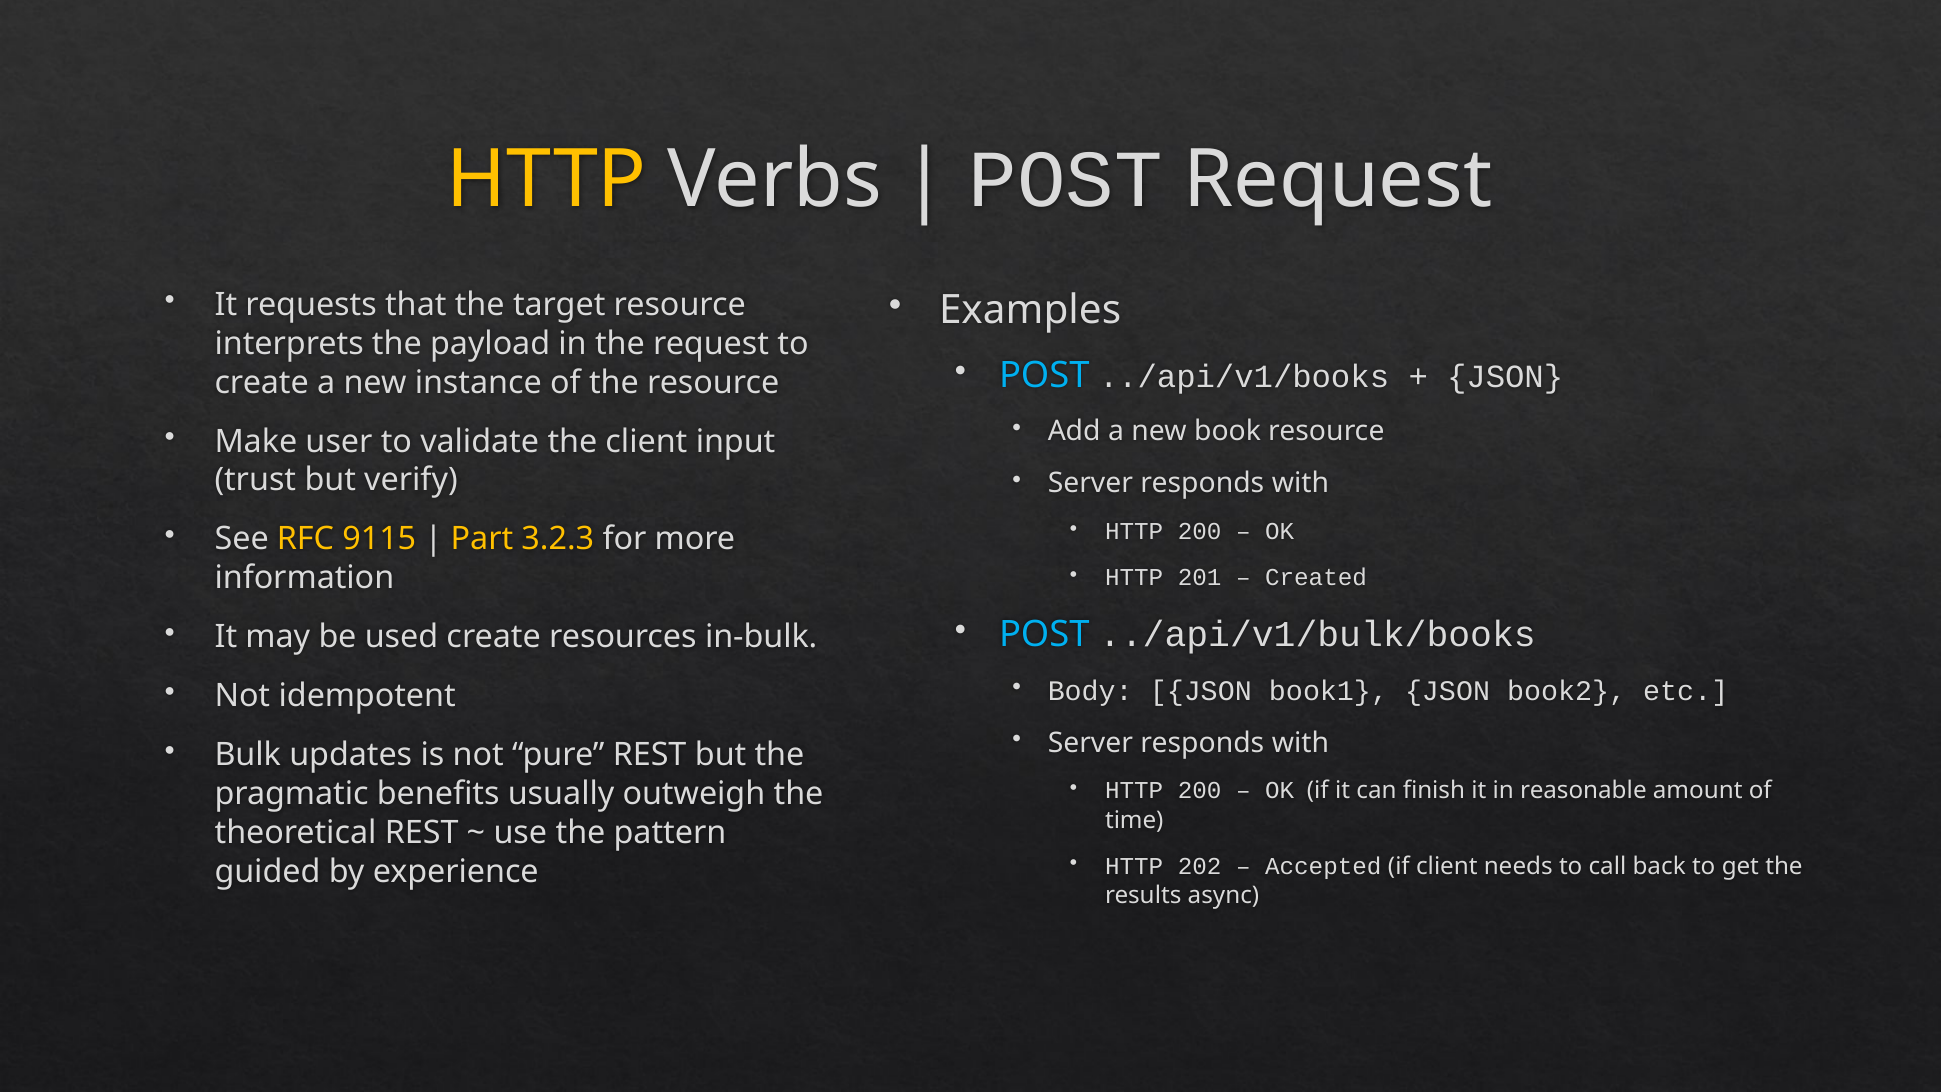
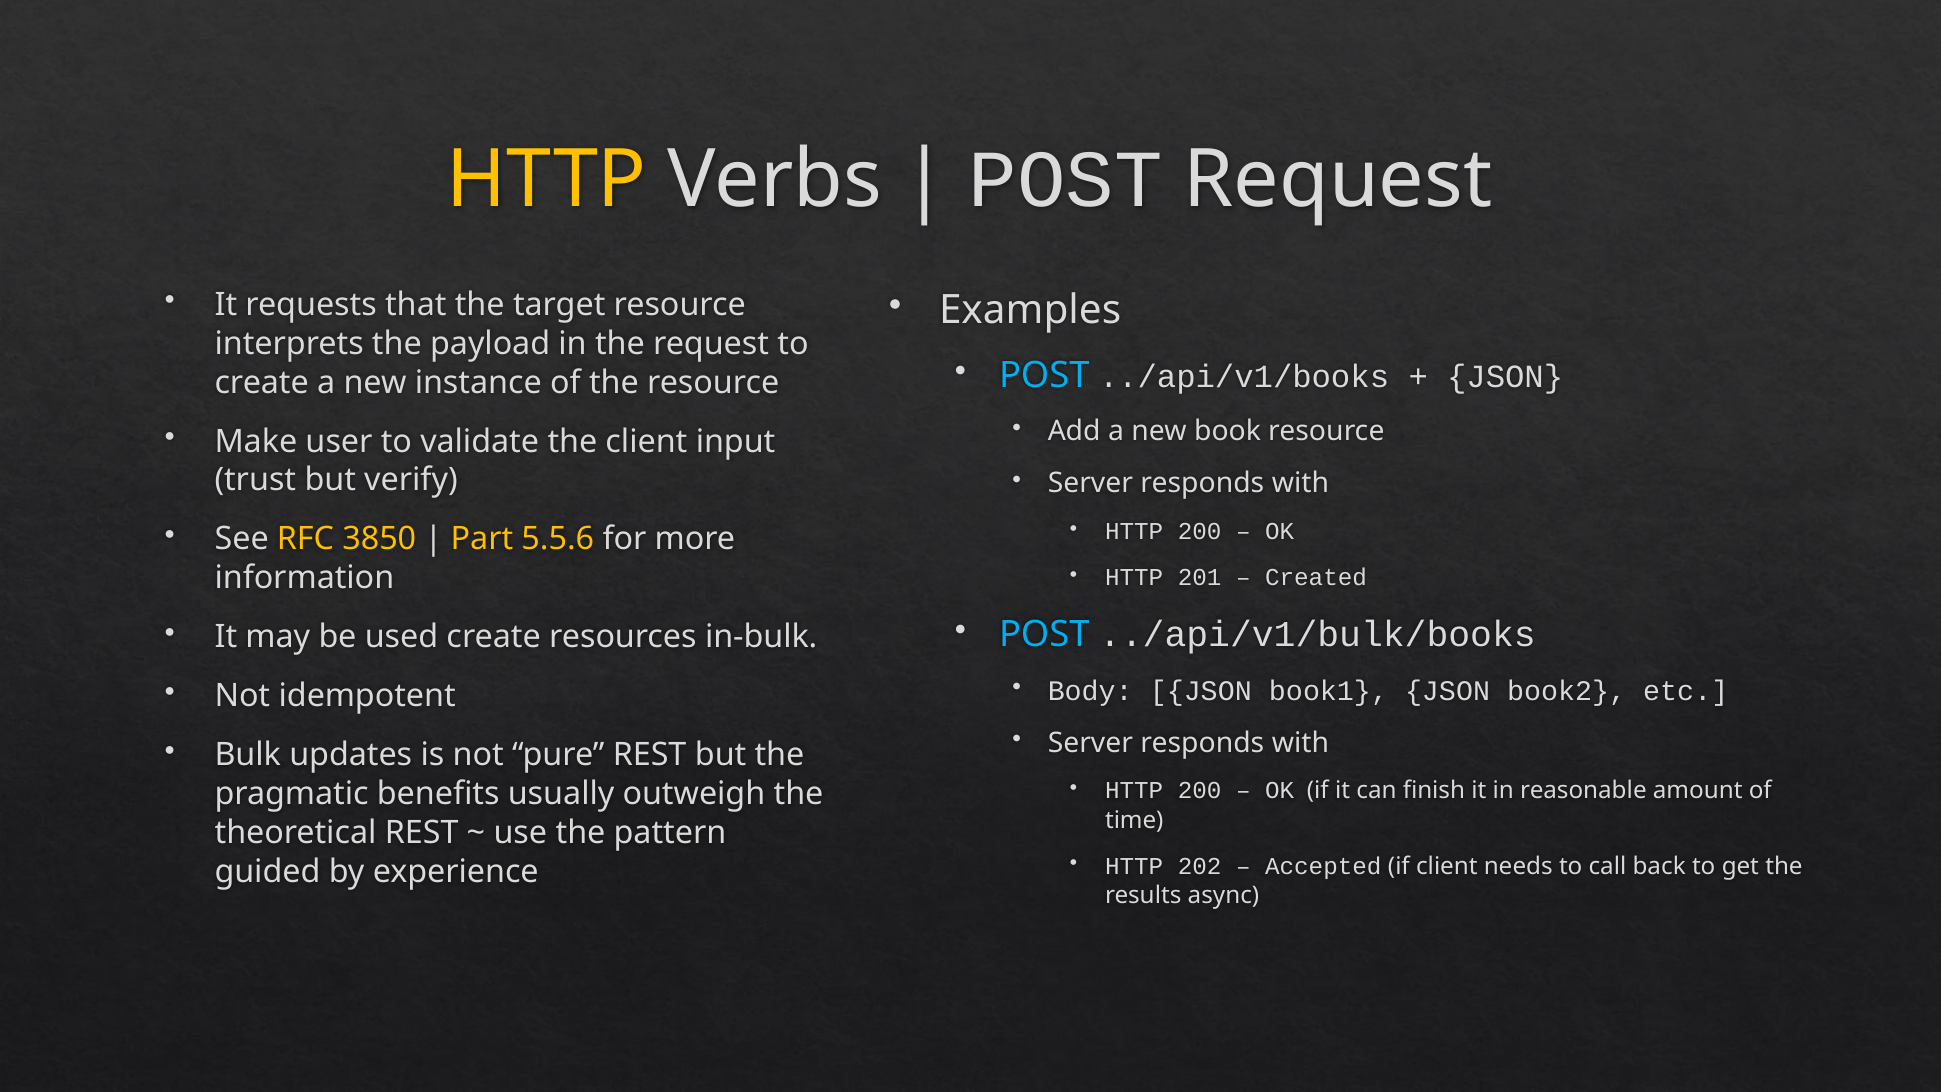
9115: 9115 -> 3850 (379, 539)
3.2.3: 3.2.3 -> 5.5.6 (558, 539)
